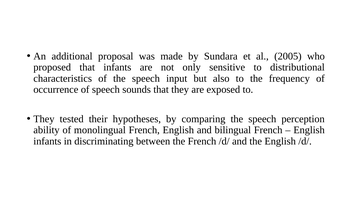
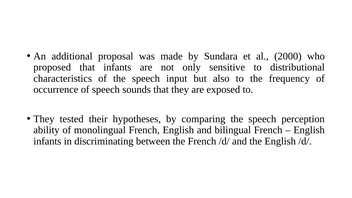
2005: 2005 -> 2000 (288, 56)
